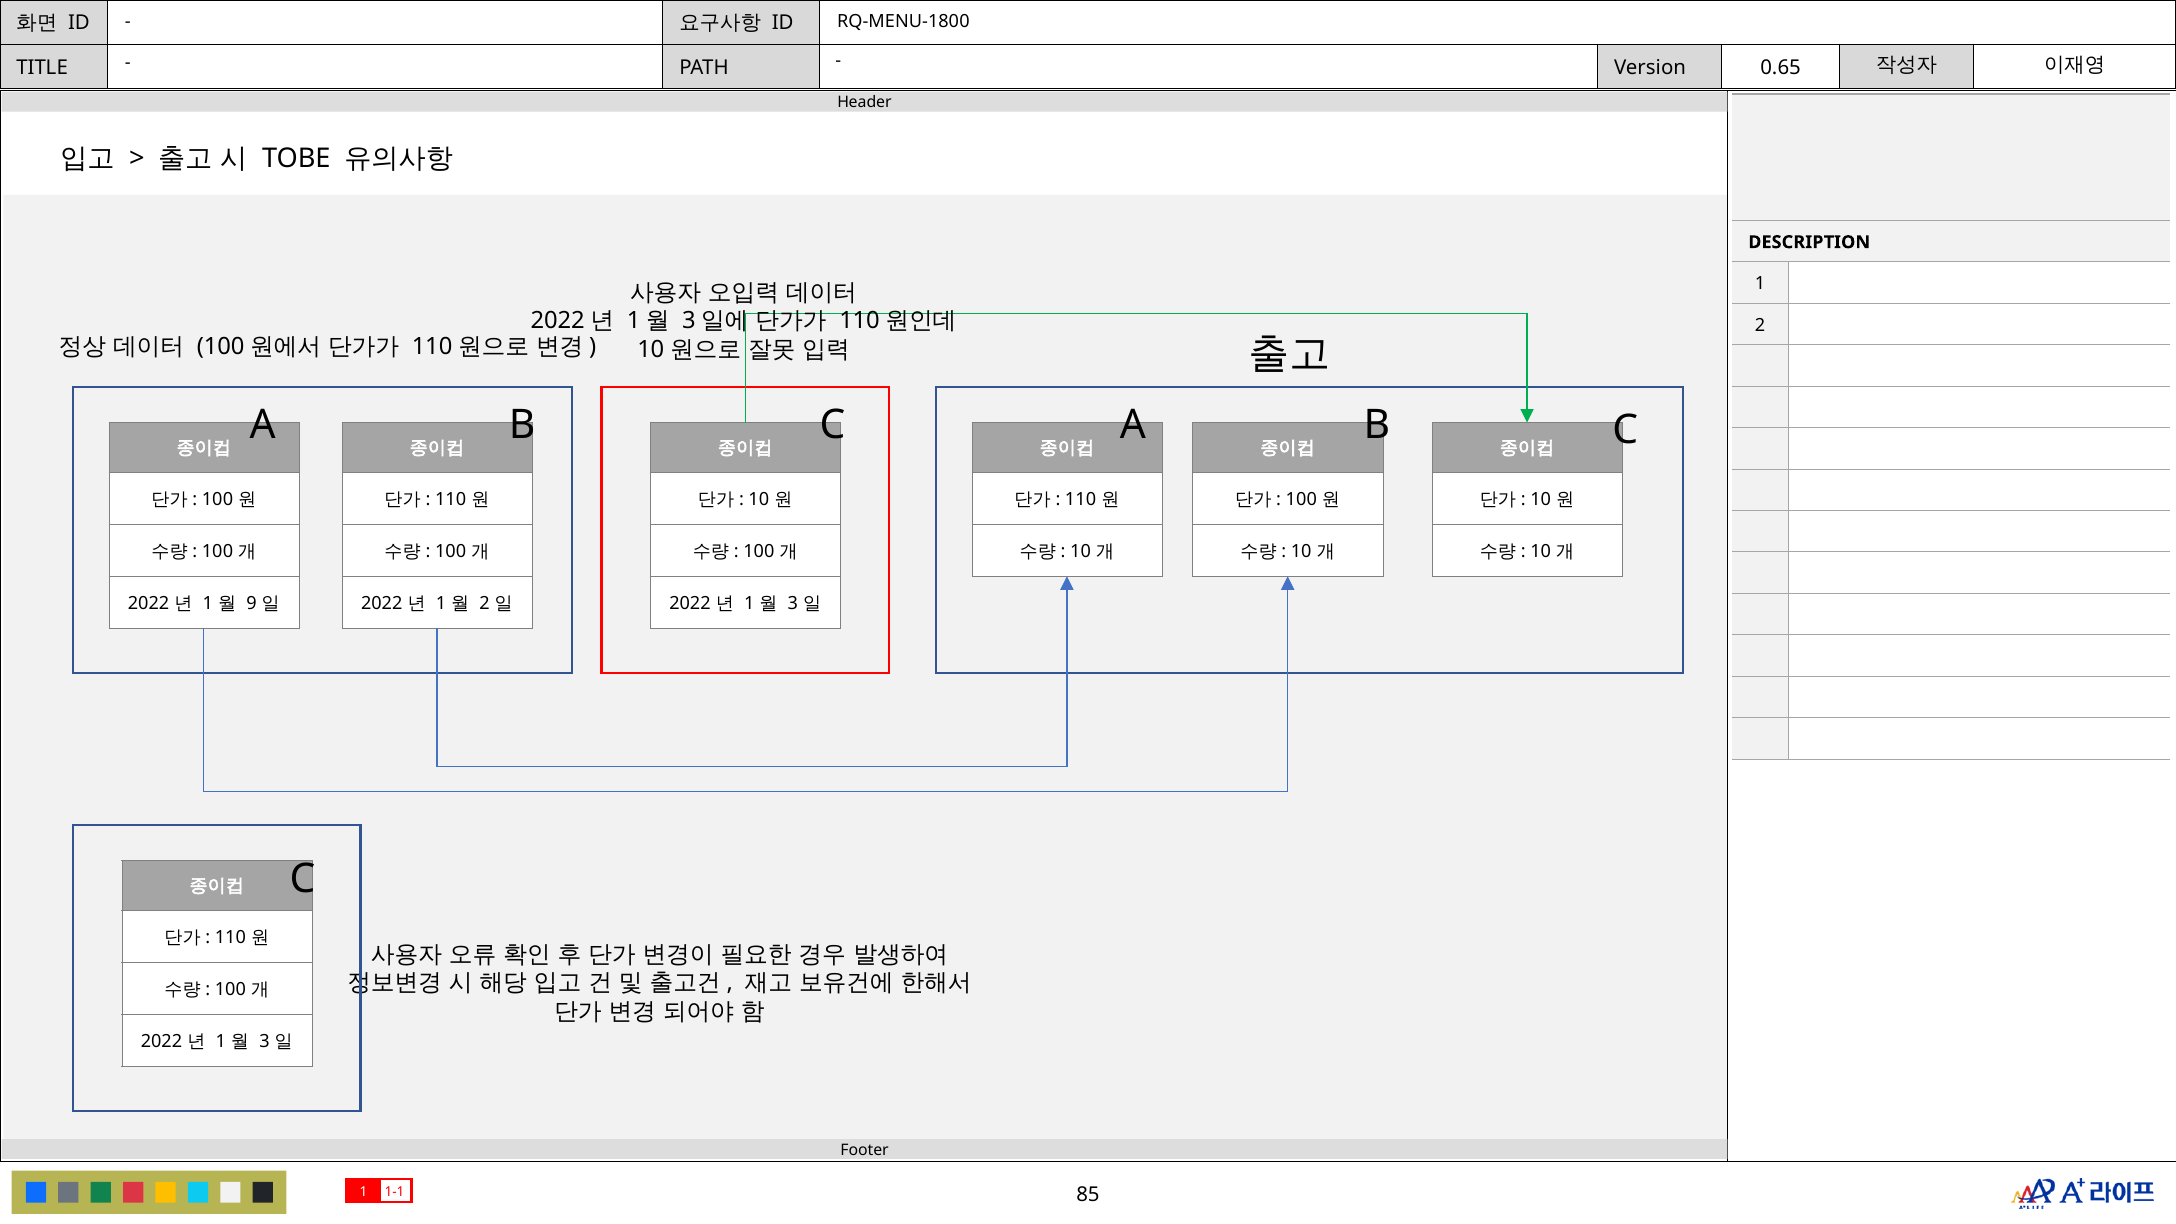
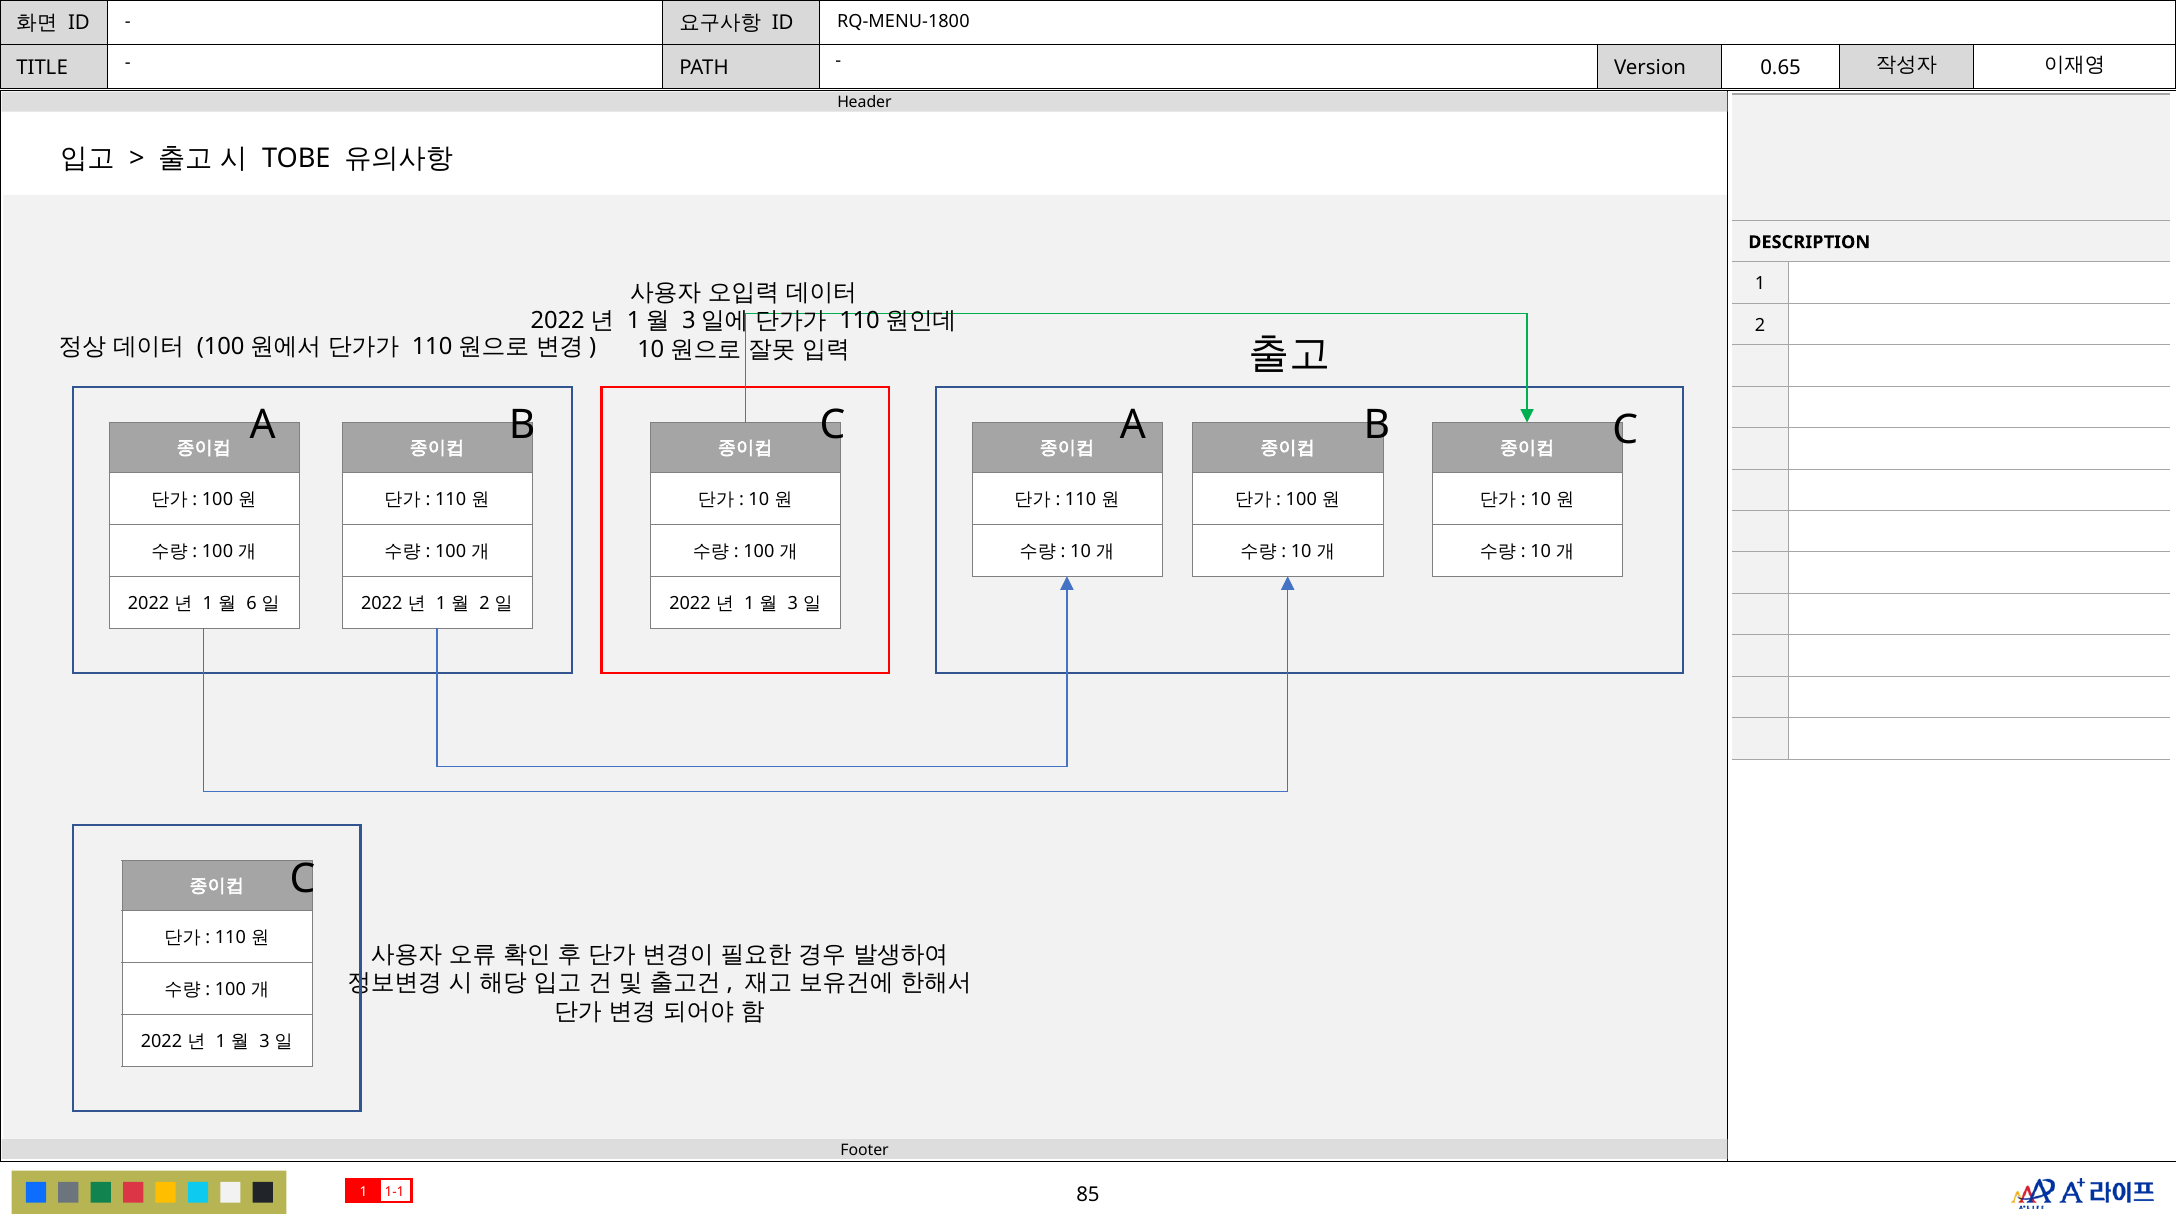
9: 9 -> 6 (251, 603)
